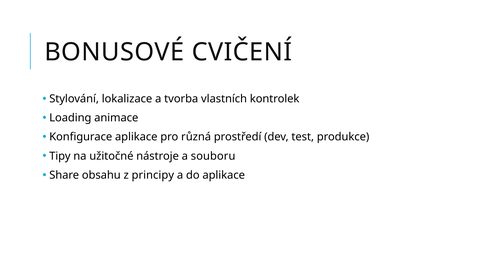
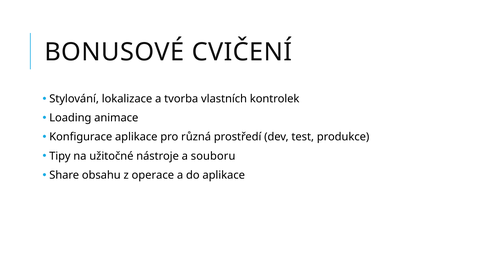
principy: principy -> operace (153, 175)
